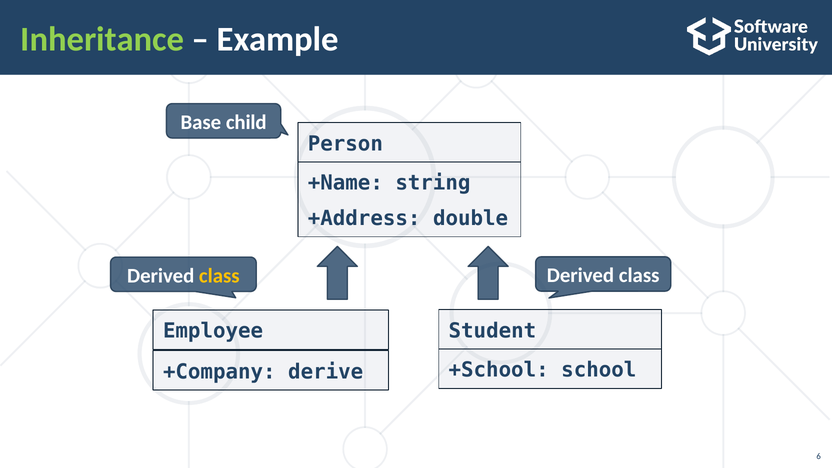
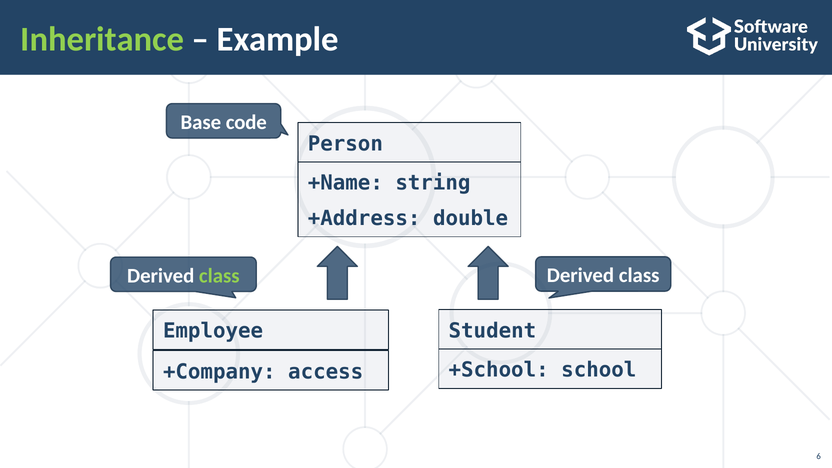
child: child -> code (246, 122)
class colour: yellow -> light green (219, 276)
derive: derive -> access (326, 372)
